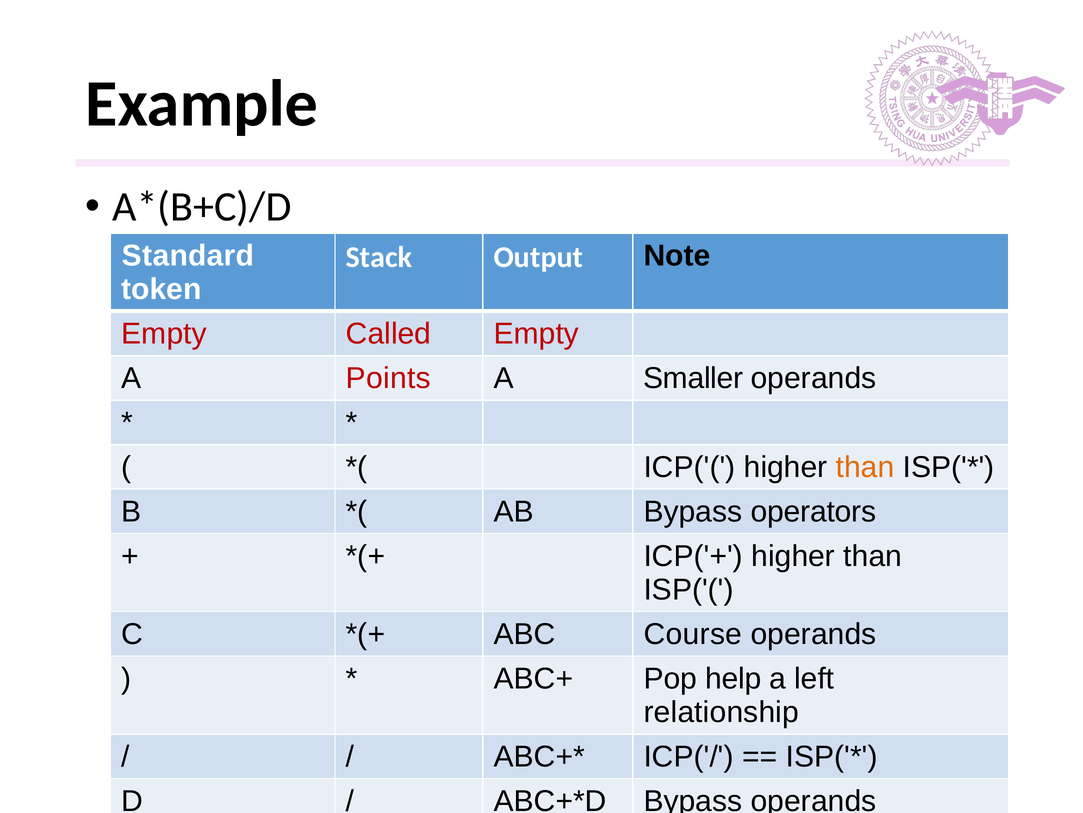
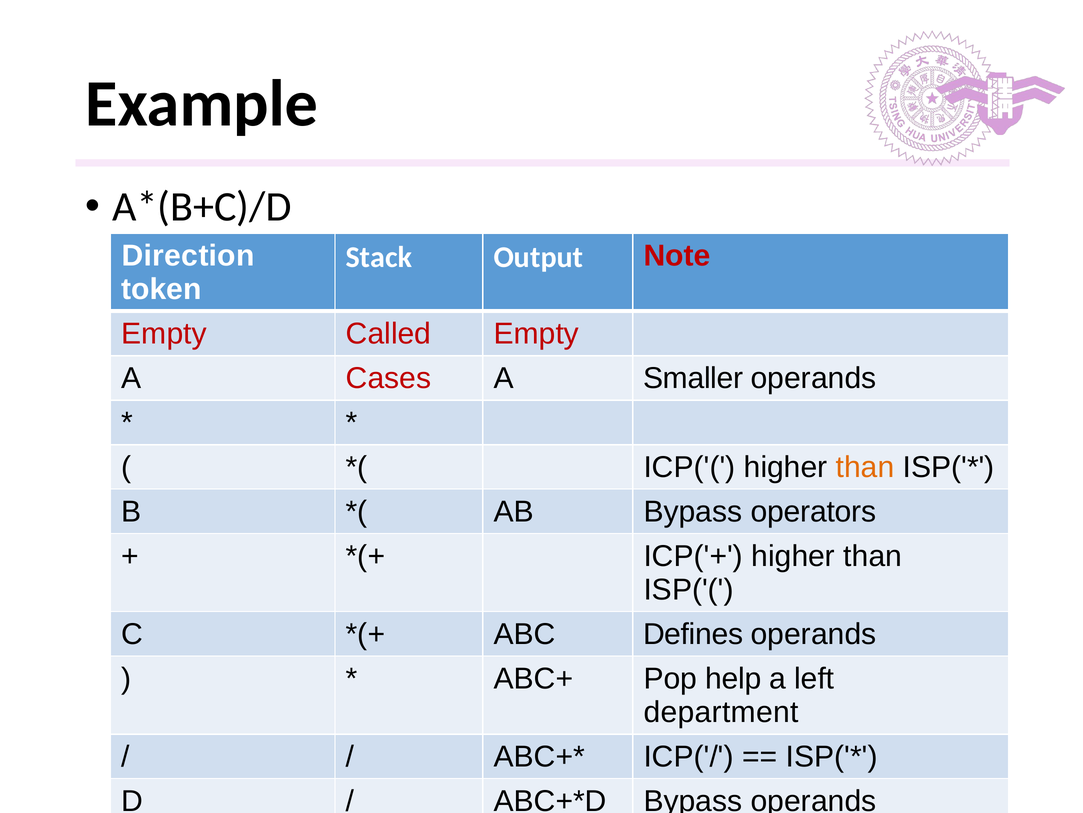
Standard: Standard -> Direction (188, 256)
Note colour: black -> red (677, 256)
Points: Points -> Cases (389, 378)
Course: Course -> Defines (693, 634)
relationship: relationship -> department (721, 712)
